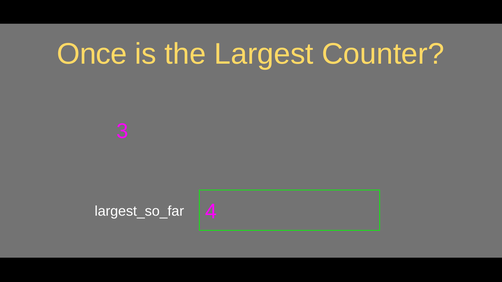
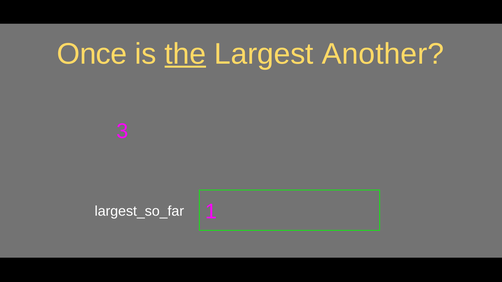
the underline: none -> present (185, 54)
Counter: Counter -> Another (383, 54)
4: 4 -> 1 (211, 212)
